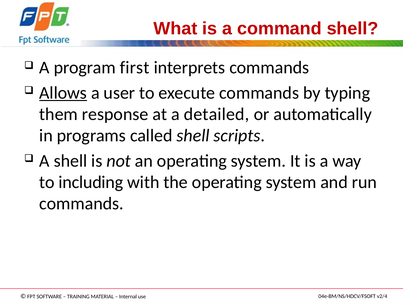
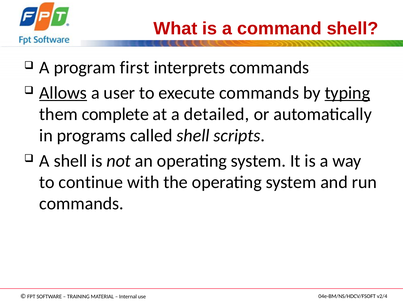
typing underline: none -> present (347, 93)
response: response -> complete (115, 114)
including: including -> continue (91, 182)
